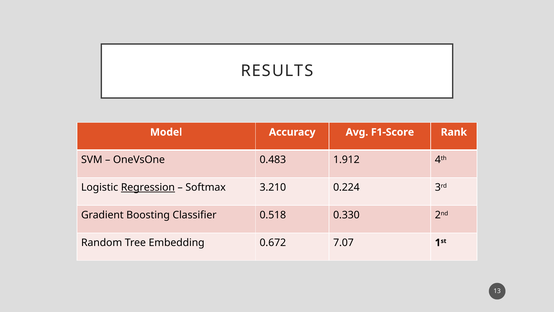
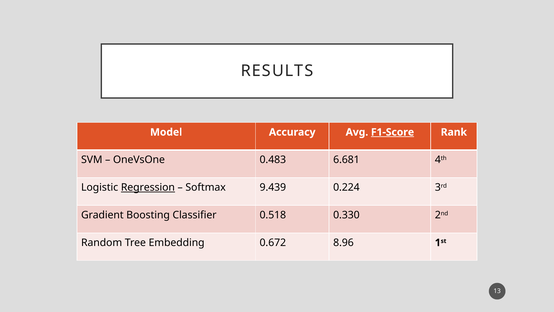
F1-Score underline: none -> present (392, 132)
1.912: 1.912 -> 6.681 (346, 160)
3.210: 3.210 -> 9.439 (273, 187)
7.07: 7.07 -> 8.96 (343, 242)
